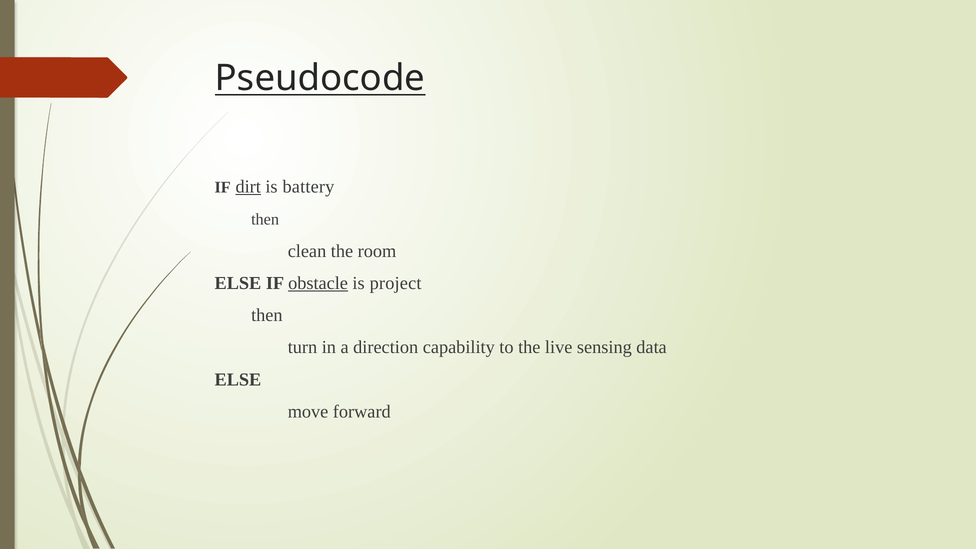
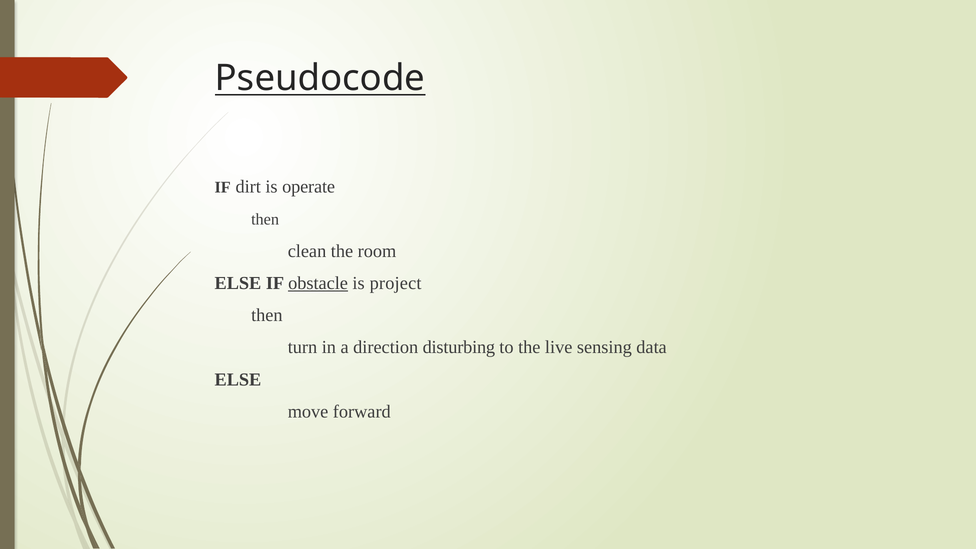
dirt underline: present -> none (248, 187)
battery: battery -> operate (309, 187)
capability: capability -> disturbing (459, 347)
